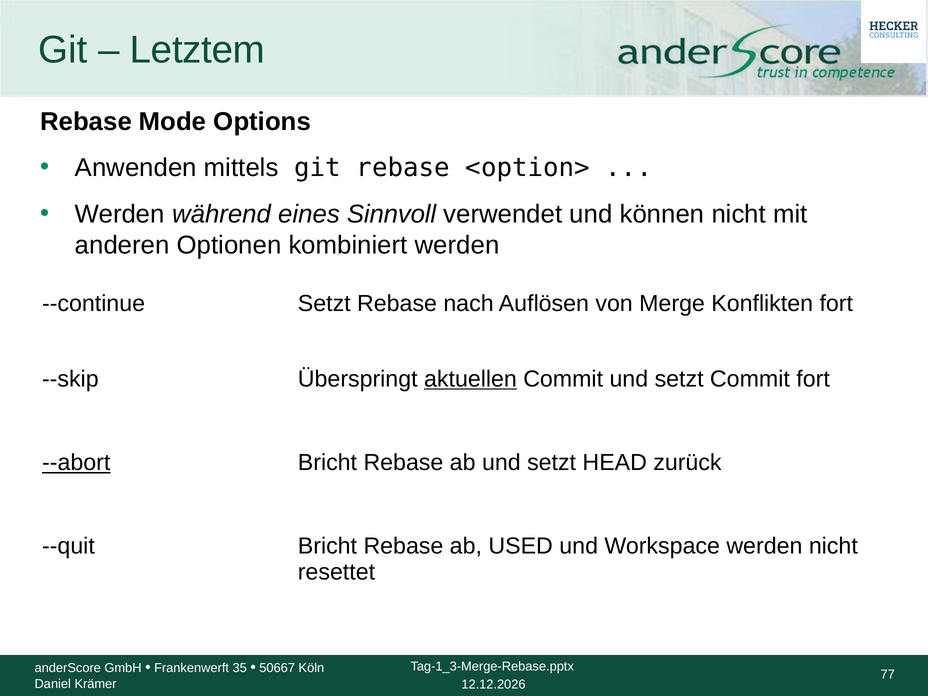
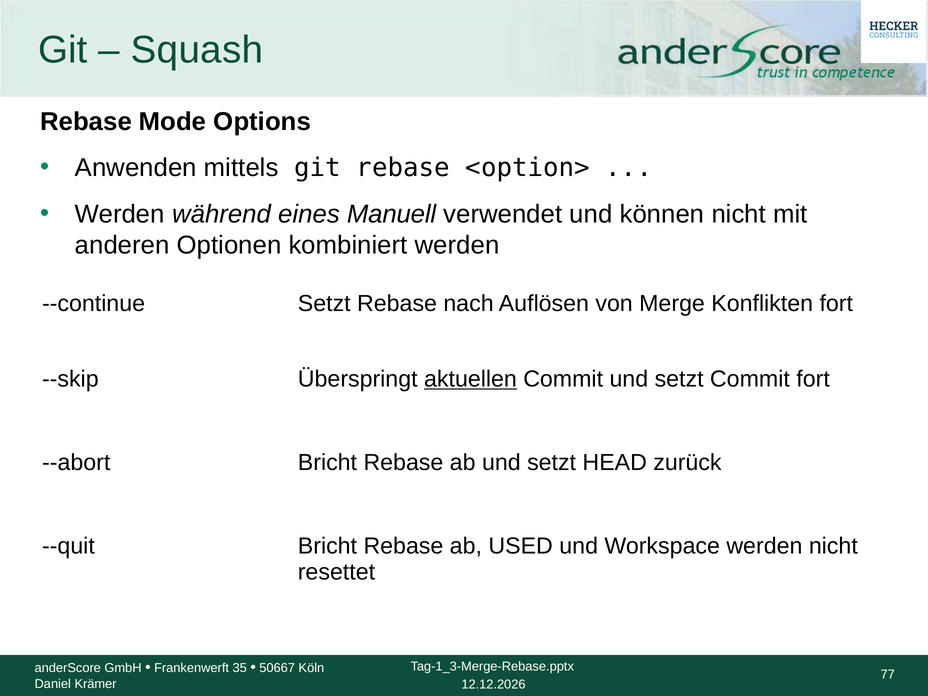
Letztem: Letztem -> Squash (197, 50)
Sinnvoll: Sinnvoll -> Manuell (392, 214)
--abort underline: present -> none (76, 463)
